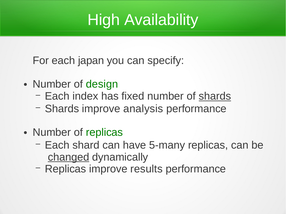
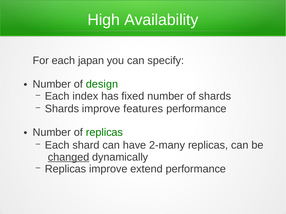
shards underline: present -> none (215, 96)
analysis: analysis -> features (143, 109)
5-many: 5-many -> 2-many (167, 145)
results: results -> extend (147, 169)
